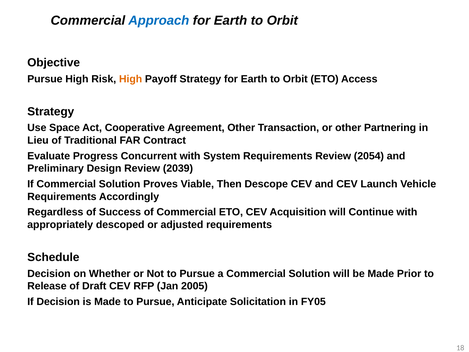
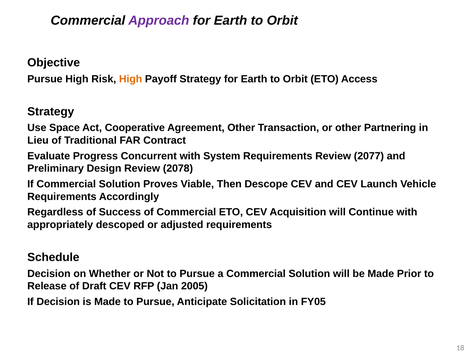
Approach colour: blue -> purple (159, 20)
2054: 2054 -> 2077 (369, 156)
2039: 2039 -> 2078 (178, 168)
